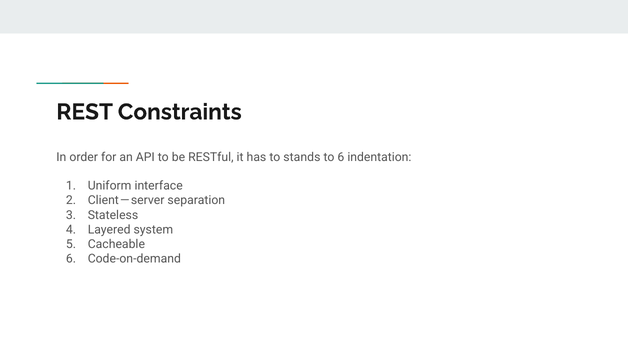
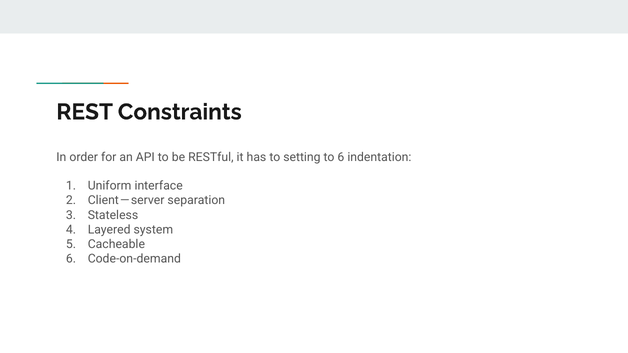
stands: stands -> setting (302, 157)
